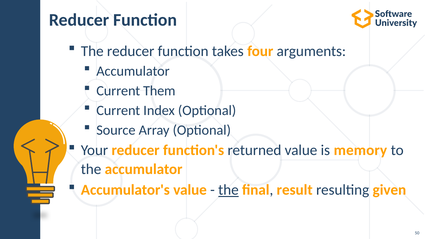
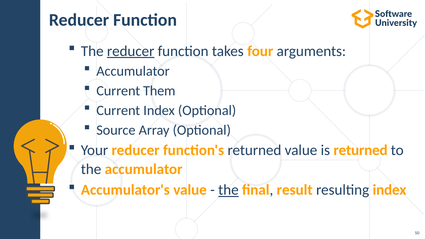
reducer underline: none -> present (131, 51)
is memory: memory -> returned (361, 150)
resulting given: given -> index (389, 190)
